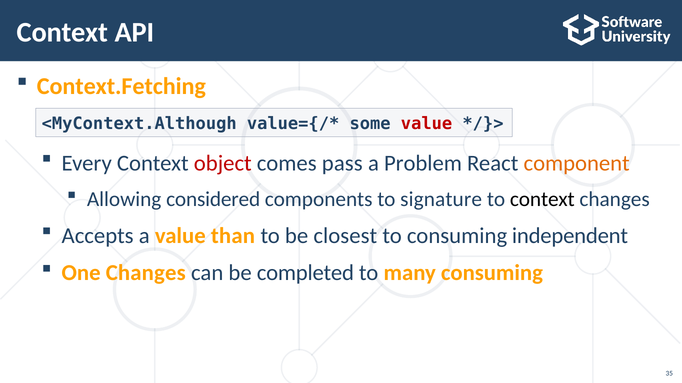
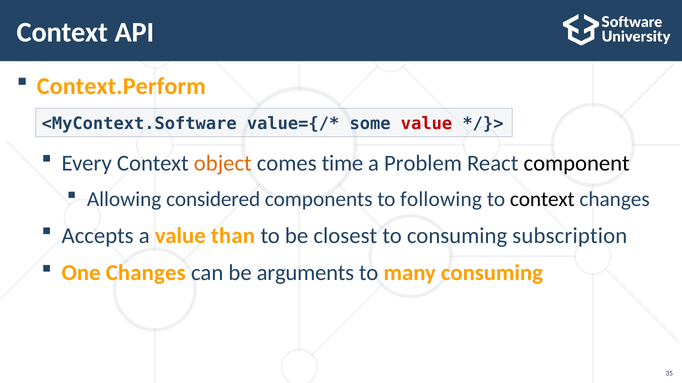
Context.Fetching: Context.Fetching -> Context.Perform (121, 87)
<MyContext.Although: <MyContext.Although -> <MyContext.Software (139, 124)
object colour: red -> orange (223, 163)
pass: pass -> time (342, 163)
component colour: orange -> black (577, 163)
signature: signature -> following (441, 200)
independent: independent -> subscription (570, 236)
completed: completed -> arguments (305, 273)
